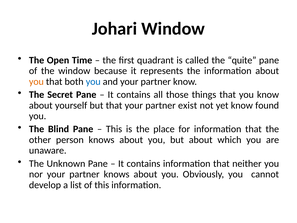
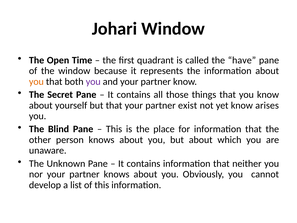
quite: quite -> have (242, 60)
you colour: blue -> purple (93, 81)
found: found -> arises (267, 105)
